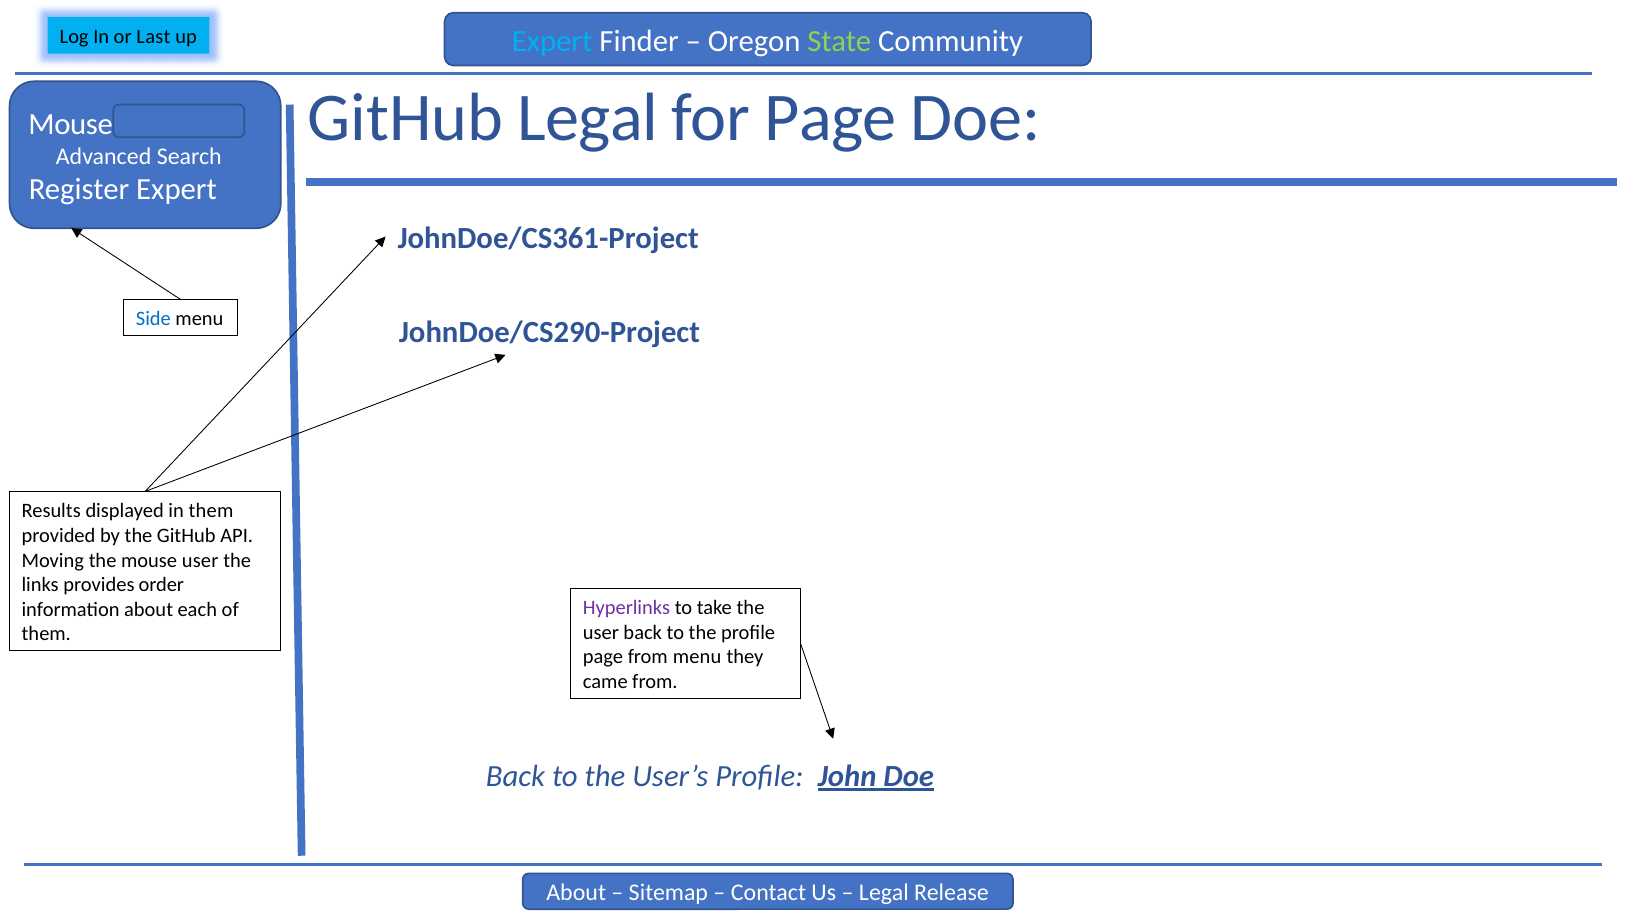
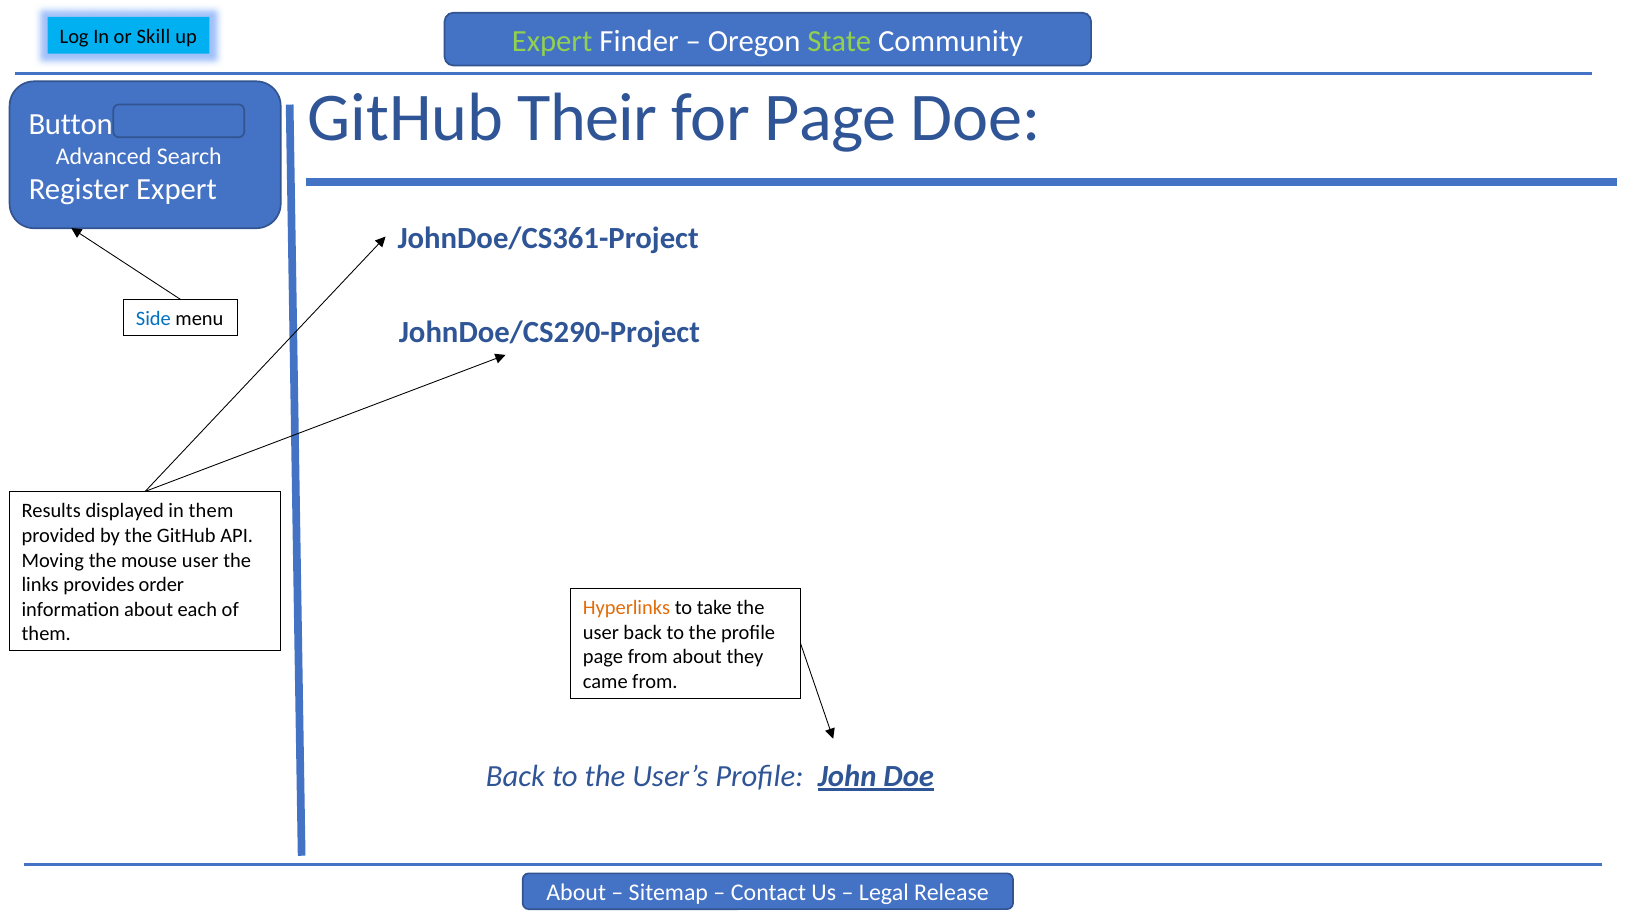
Last: Last -> Skill (153, 37)
Expert colour: light blue -> light green (552, 41)
GitHub Legal: Legal -> Their (588, 118)
Mouse: Mouse -> Button (71, 124)
Hyperlinks colour: purple -> orange (627, 608)
from menu: menu -> about (697, 657)
